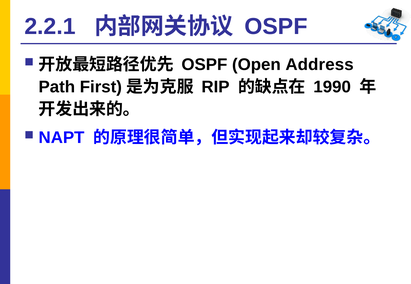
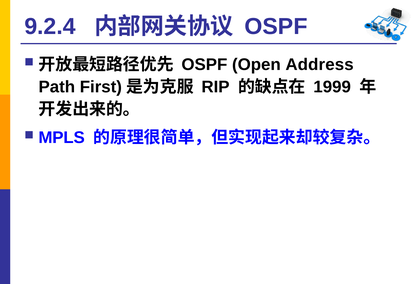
2.2.1: 2.2.1 -> 9.2.4 (50, 26)
1990: 1990 -> 1999 (332, 87)
NAPT: NAPT -> MPLS (62, 138)
